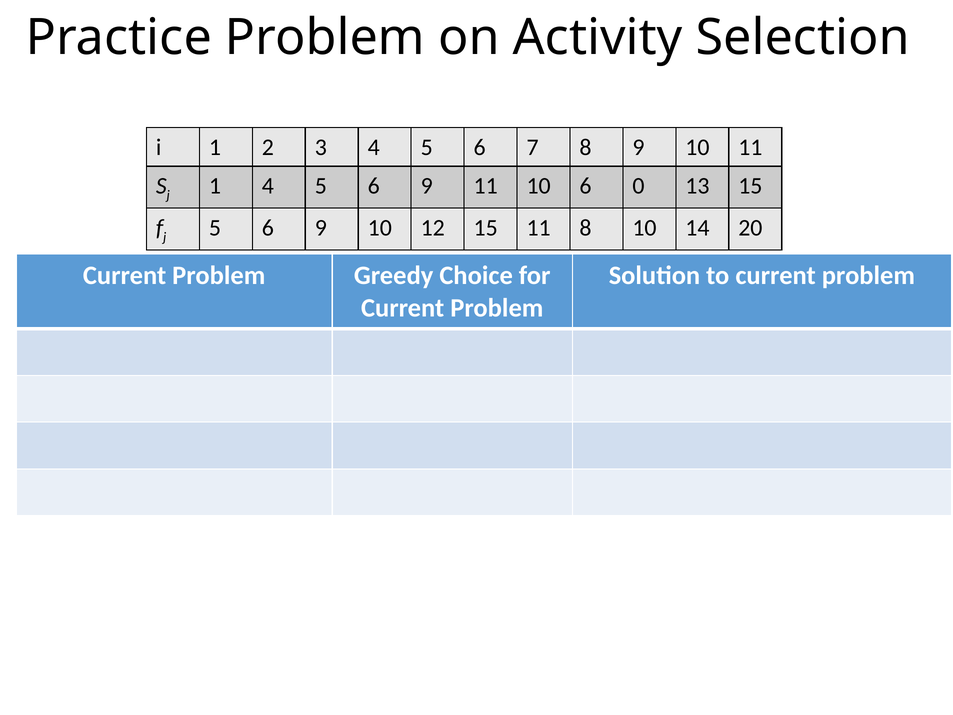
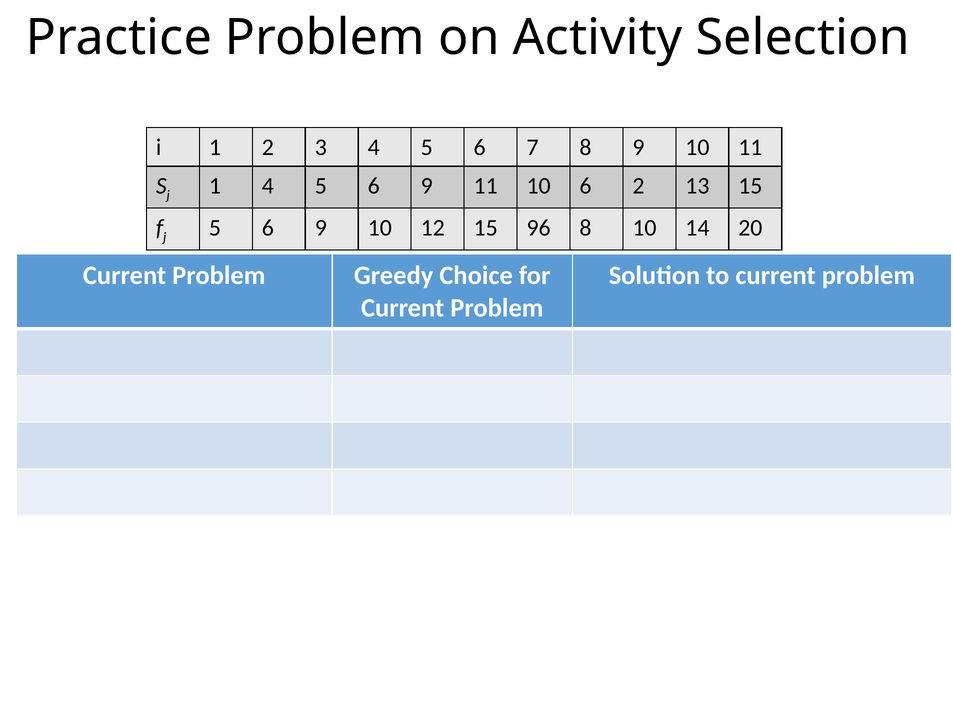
6 0: 0 -> 2 (638, 186)
15 11: 11 -> 96 (539, 228)
